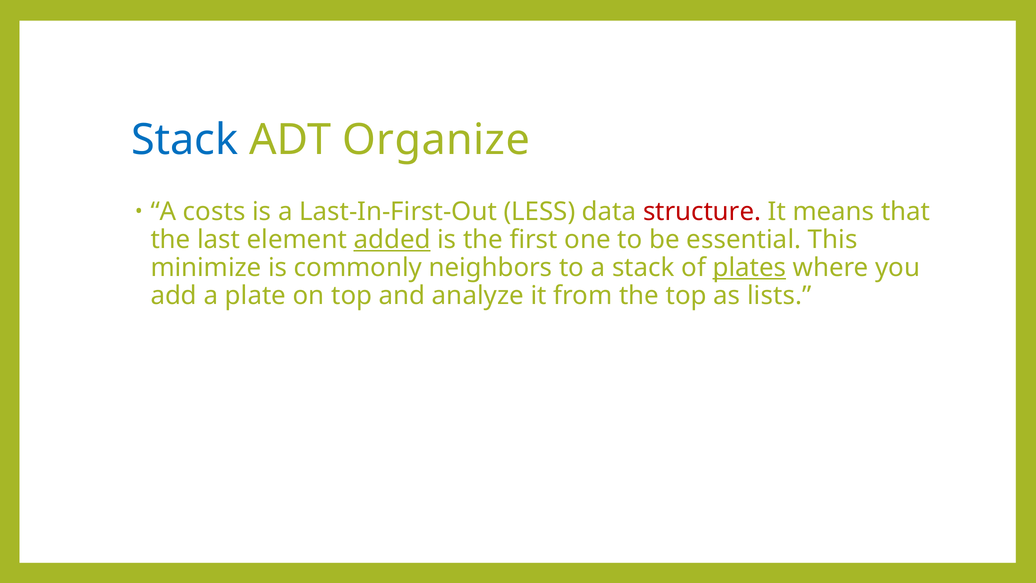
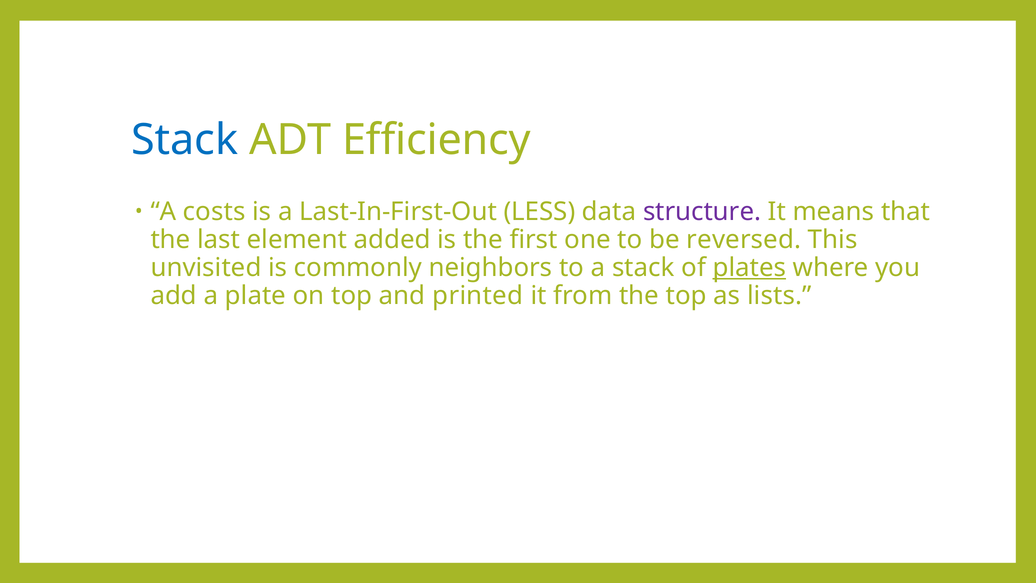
Organize: Organize -> Efficiency (436, 140)
structure colour: red -> purple (702, 212)
added underline: present -> none (392, 239)
essential: essential -> reversed (744, 239)
minimize: minimize -> unvisited (206, 267)
analyze: analyze -> printed (478, 295)
